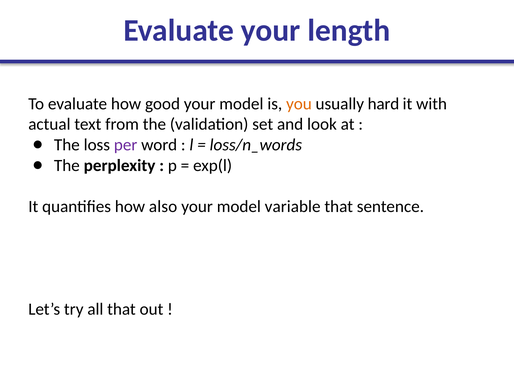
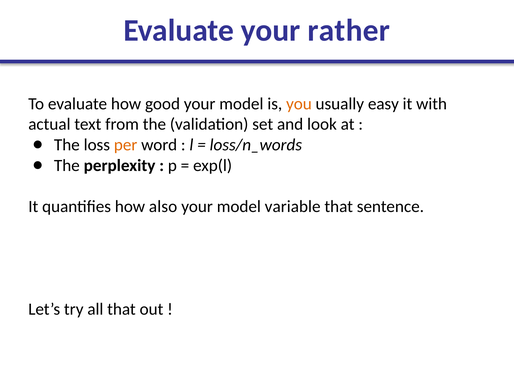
length: length -> rather (349, 30)
hard: hard -> easy (383, 104)
per colour: purple -> orange (126, 145)
